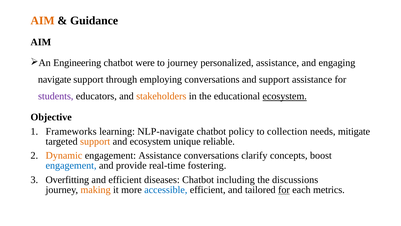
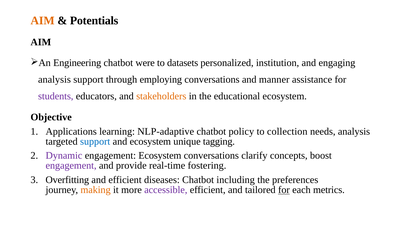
Guidance: Guidance -> Potentials (94, 21)
to journey: journey -> datasets (183, 63)
personalized assistance: assistance -> institution (278, 63)
navigate: navigate -> analysis (54, 80)
and support: support -> manner (274, 80)
ecosystem underline: present -> none (285, 96)
Frameworks: Frameworks -> Applications (71, 131)
NLP-navigate: NLP-navigate -> NLP-adaptive (166, 131)
needs mitigate: mitigate -> analysis (354, 131)
support colour: orange -> blue (95, 141)
reliable: reliable -> tagging (219, 141)
Dynamic colour: orange -> purple (64, 155)
engagement Assistance: Assistance -> Ecosystem (160, 155)
engagement colour: blue -> purple (71, 165)
discussions: discussions -> preferences (295, 179)
accessible colour: blue -> purple (166, 189)
